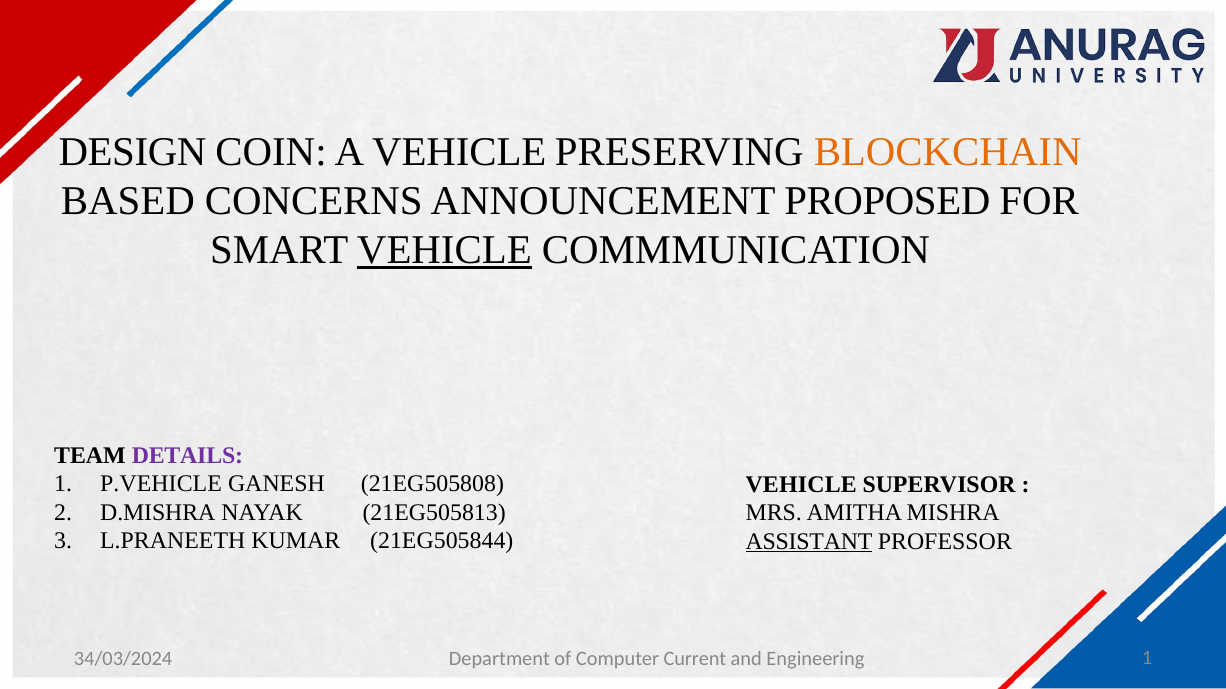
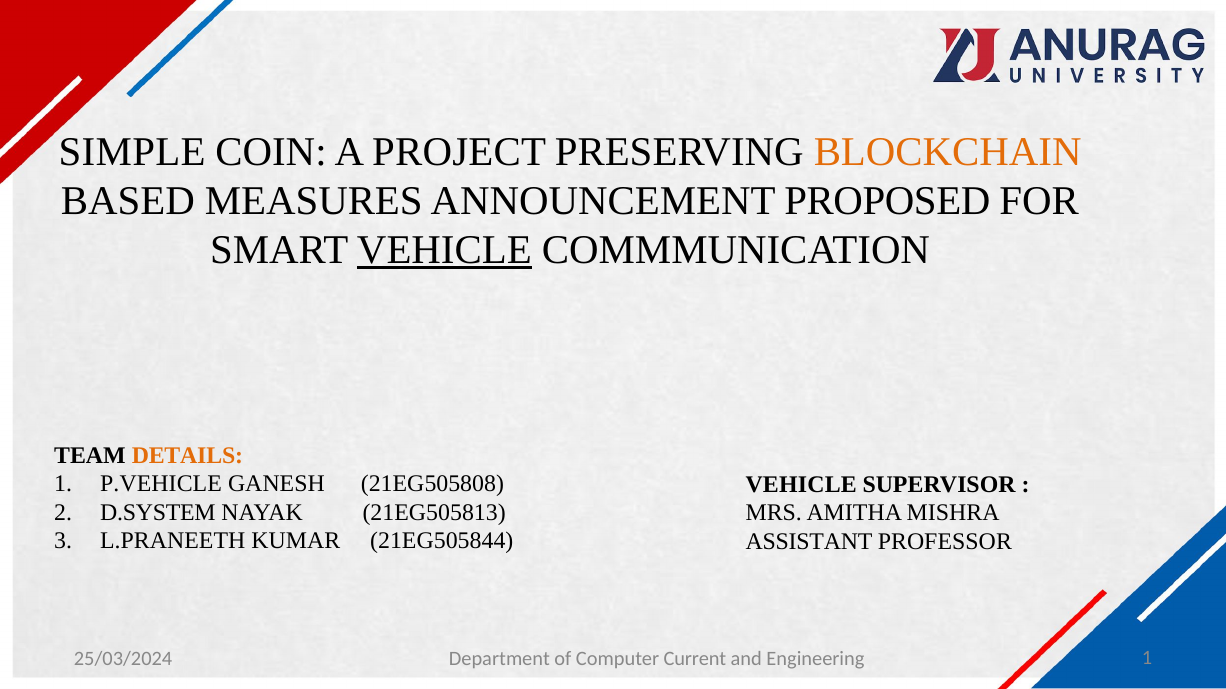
DESIGN: DESIGN -> SIMPLE (132, 152)
A VEHICLE: VEHICLE -> PROJECT (459, 152)
CONCERNS: CONCERNS -> MEASURES (314, 201)
DETAILS colour: purple -> orange (187, 456)
D.MISHRA: D.MISHRA -> D.SYSTEM (158, 513)
ASSISTANT underline: present -> none (809, 542)
34/03/2024: 34/03/2024 -> 25/03/2024 (123, 659)
